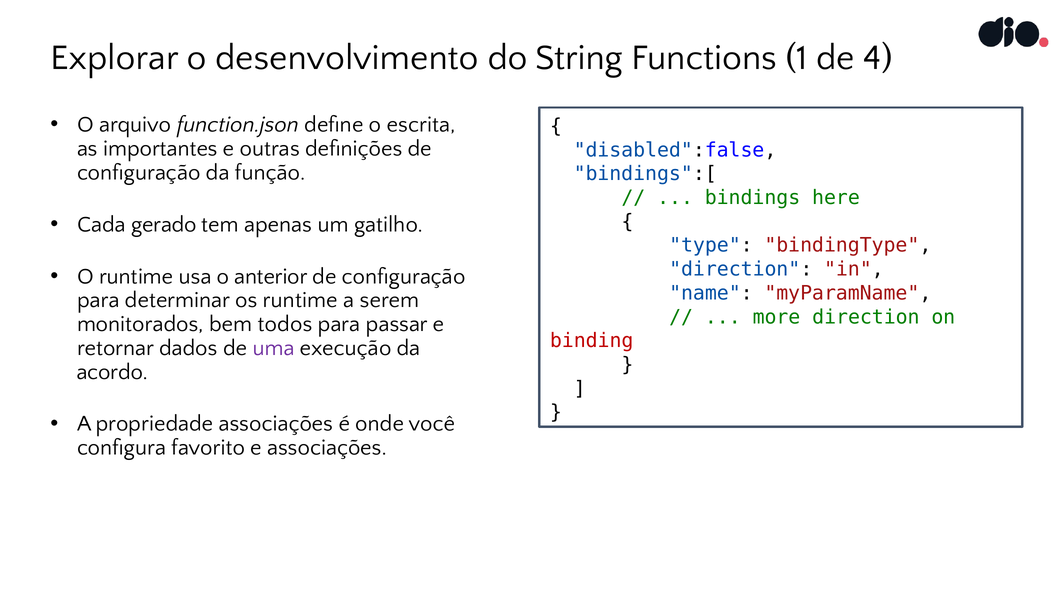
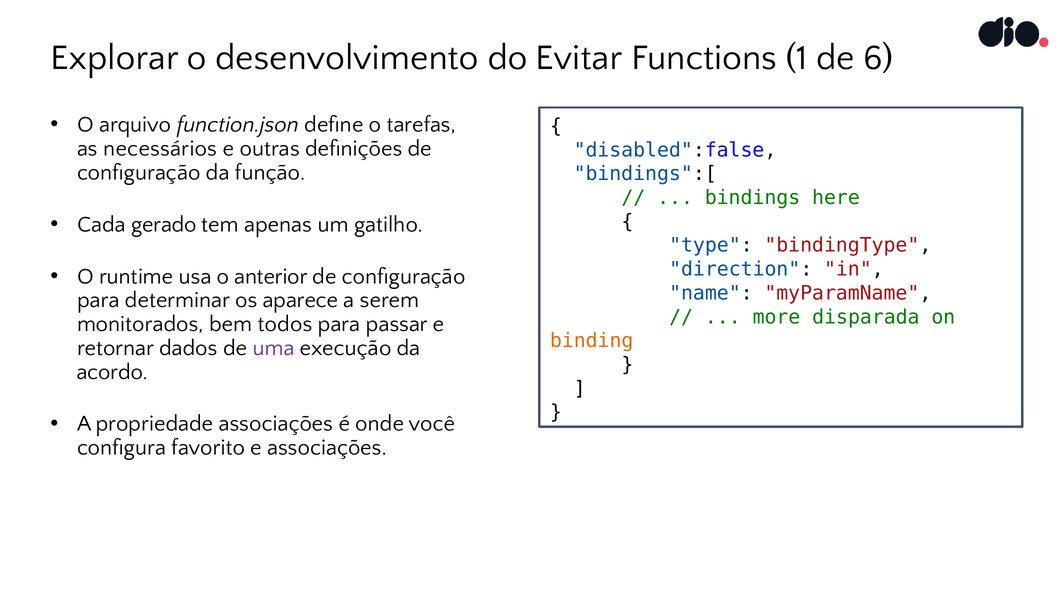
String: String -> Evitar (579, 58)
4: 4 -> 6 (878, 58)
escrita: escrita -> tarefas (421, 125)
importantes: importantes -> necessários (160, 149)
os runtime: runtime -> aparece (300, 300)
more direction: direction -> disparada (866, 317)
binding colour: red -> orange (592, 341)
